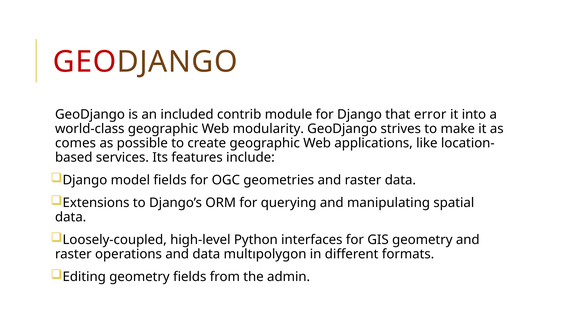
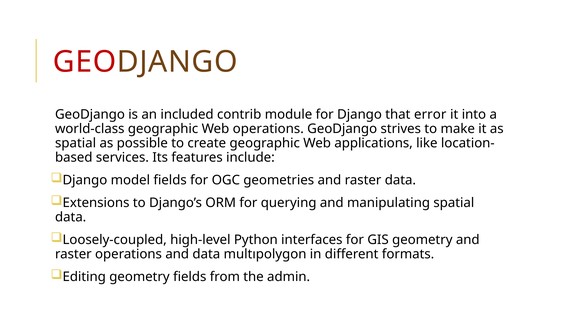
Web modularity: modularity -> operations (268, 129)
comes: comes -> spatial (76, 143)
